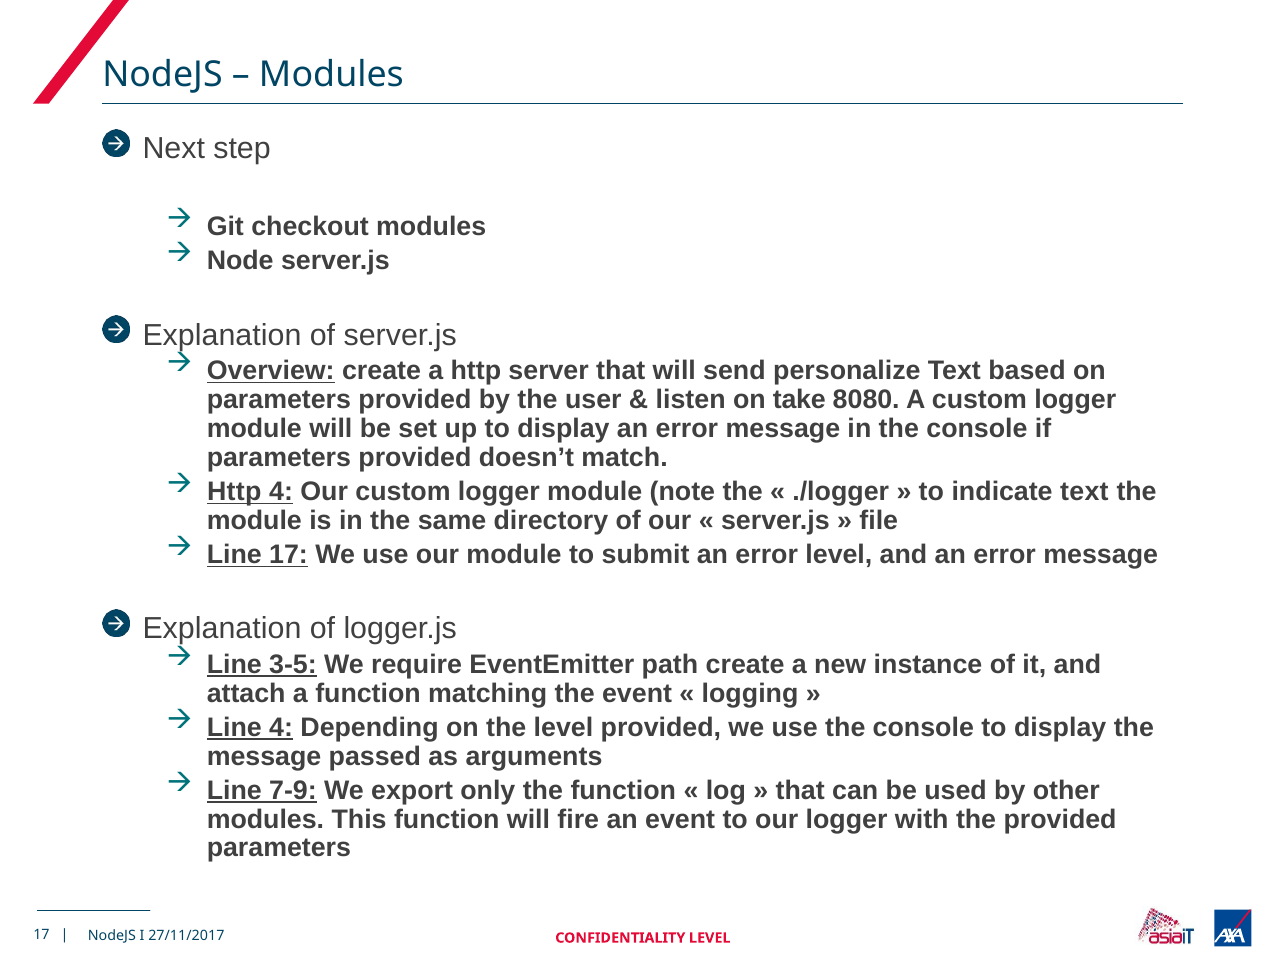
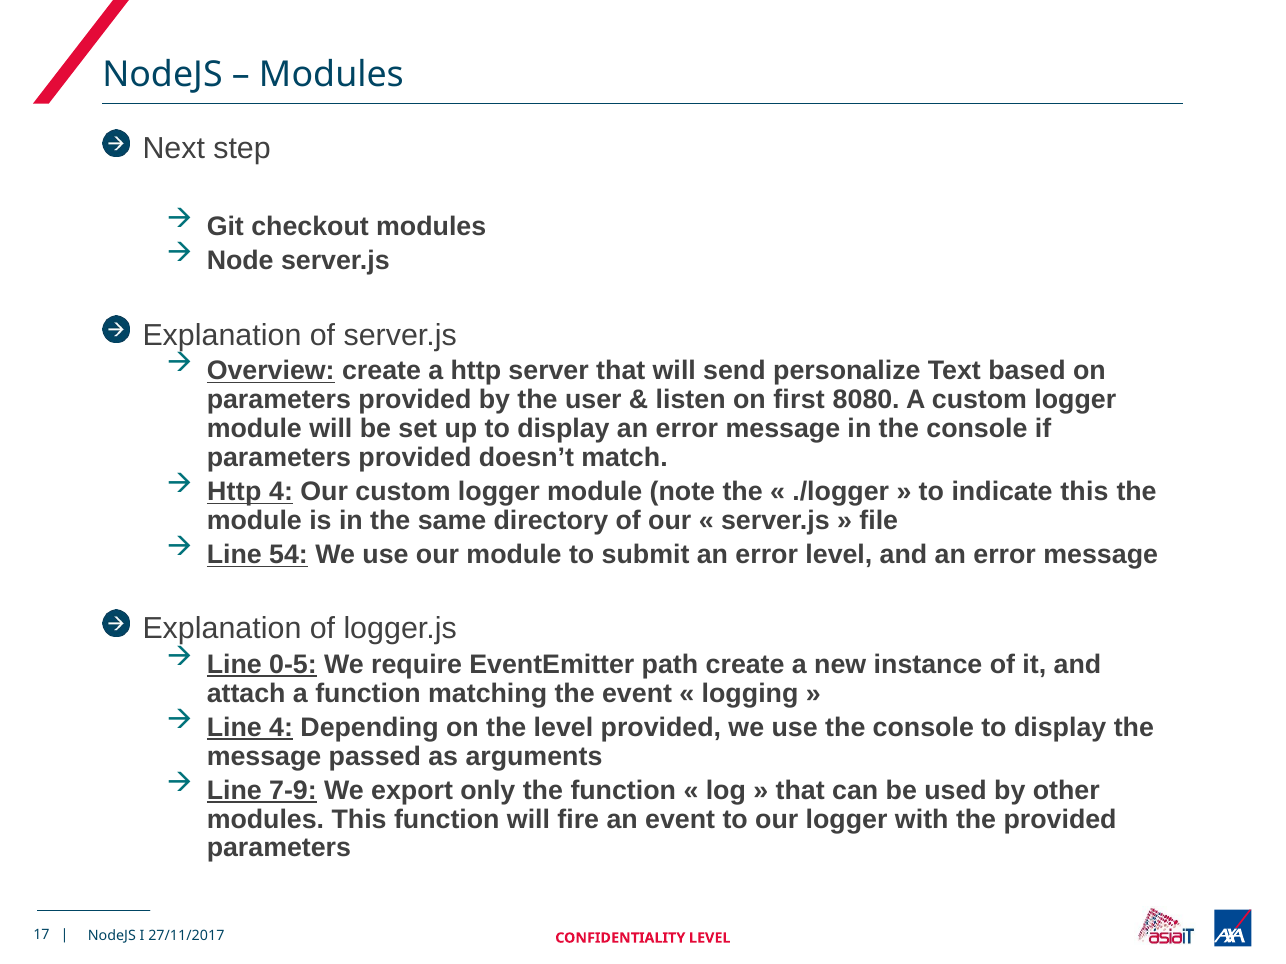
take: take -> first (799, 400)
indicate text: text -> this (1084, 492)
Line 17: 17 -> 54 (289, 555)
3-5: 3-5 -> 0-5 (293, 665)
